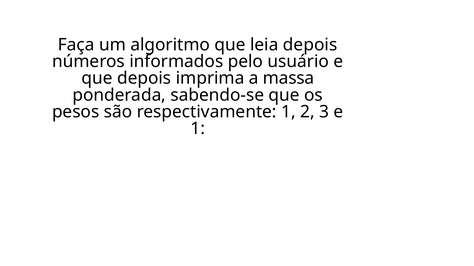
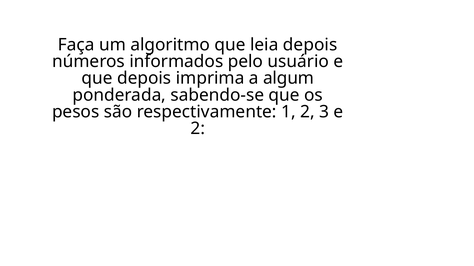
massa: massa -> algum (289, 78)
1: 1 -> 2 (198, 129)
